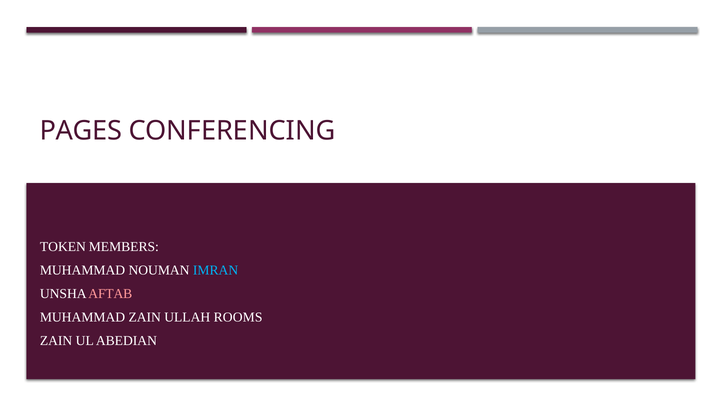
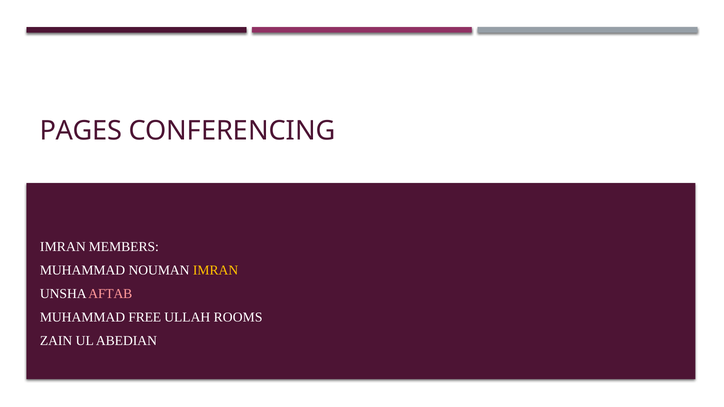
TOKEN: TOKEN -> IMRAN (63, 247)
IMRAN colour: light blue -> yellow (216, 270)
MUHAMMAD ZAIN: ZAIN -> FREE (145, 317)
